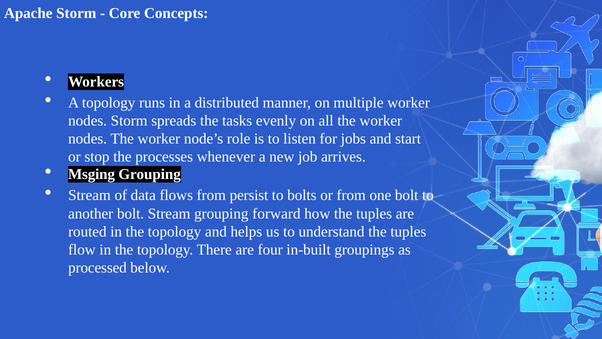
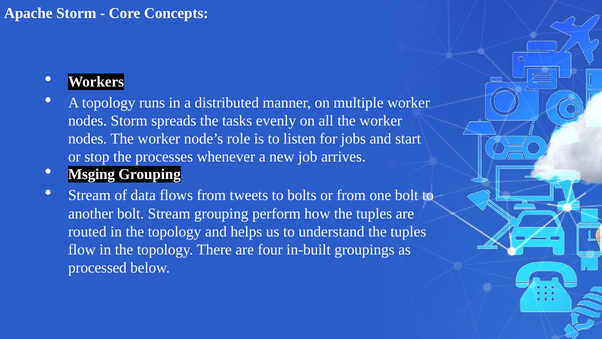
persist: persist -> tweets (249, 195)
forward: forward -> perform (276, 213)
